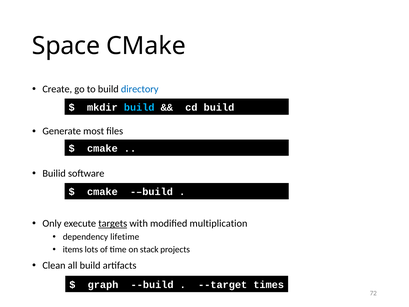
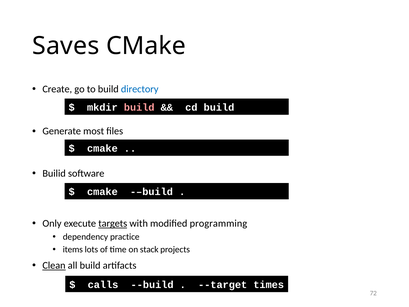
Space: Space -> Saves (66, 46)
build colour: light blue -> pink (139, 107)
multiplication: multiplication -> programming (218, 223)
lifetime: lifetime -> practice (125, 237)
Clean underline: none -> present (54, 265)
graph: graph -> calls (103, 284)
